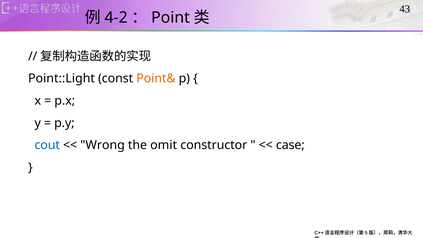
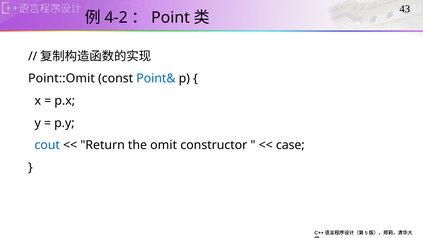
Point::Light: Point::Light -> Point::Omit (61, 78)
Point& colour: orange -> blue (156, 78)
Wrong: Wrong -> Return (103, 145)
